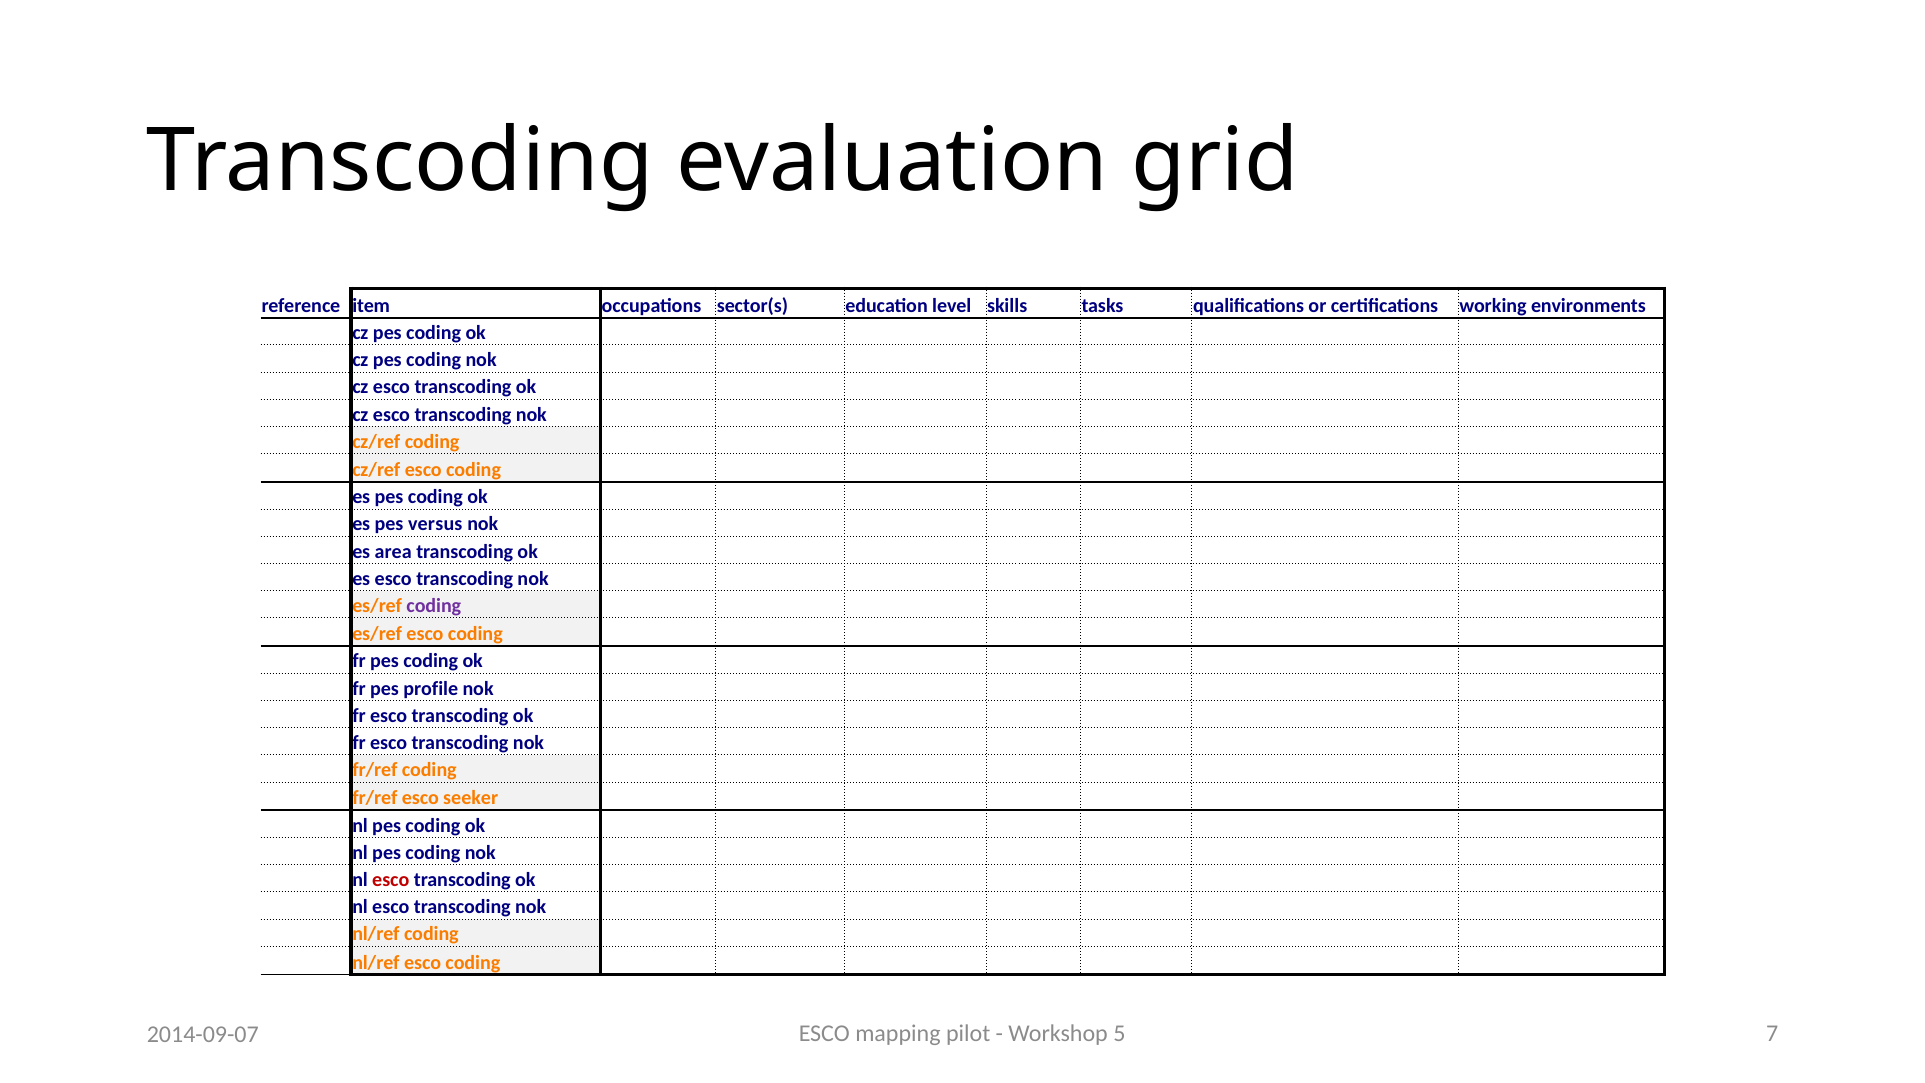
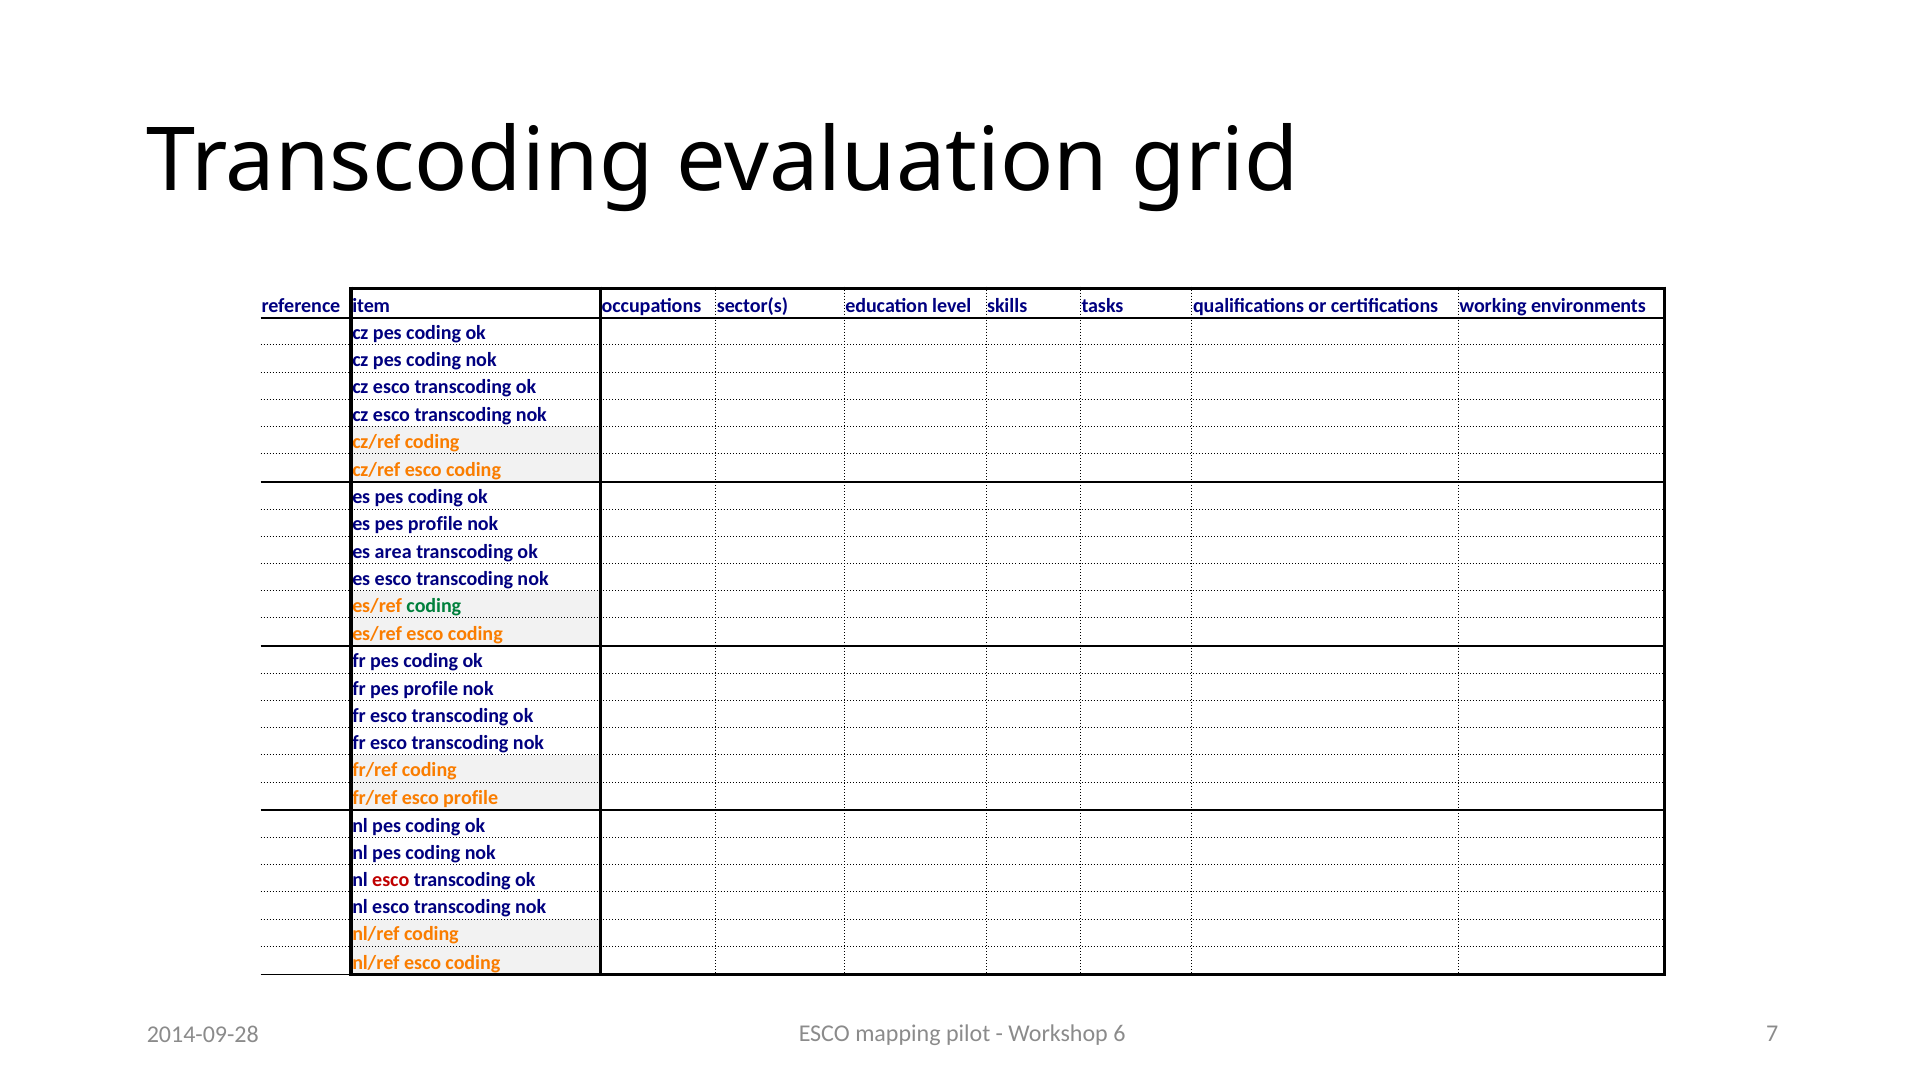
es pes versus: versus -> profile (435, 524)
coding colour: purple -> green (434, 606)
esco seeker: seeker -> profile (471, 798)
5: 5 -> 6 (1120, 1034)
2014-09-07: 2014-09-07 -> 2014-09-28 (203, 1034)
